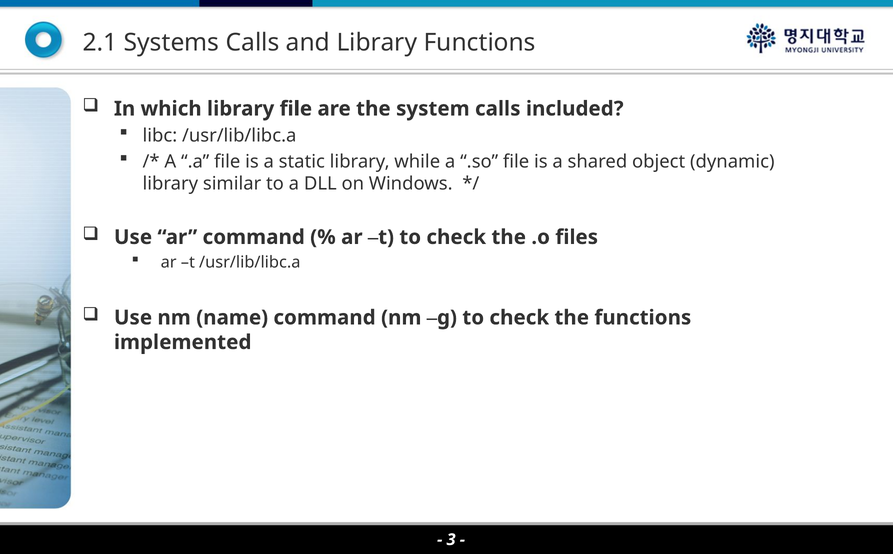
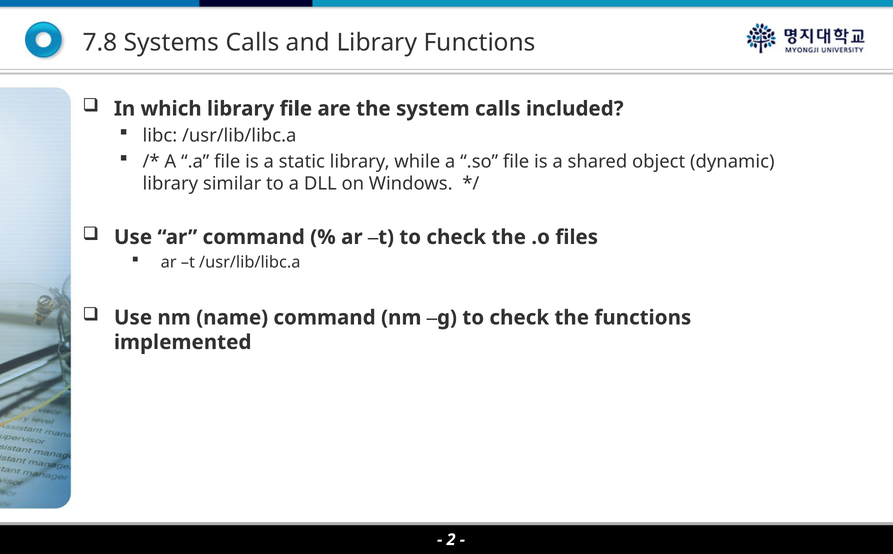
2.1: 2.1 -> 7.8 (100, 43)
3: 3 -> 2 (451, 540)
